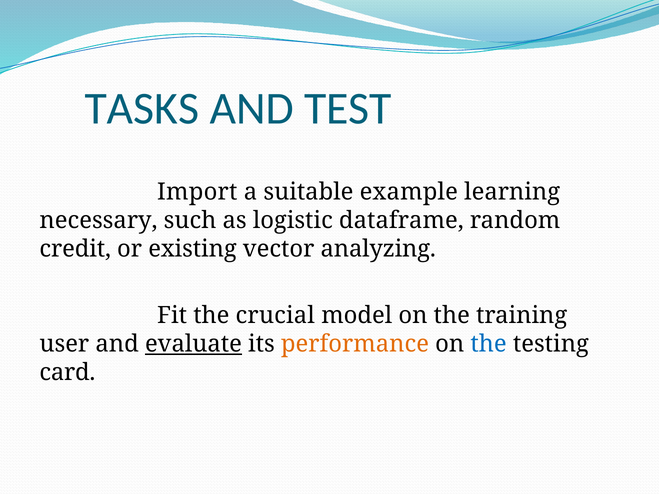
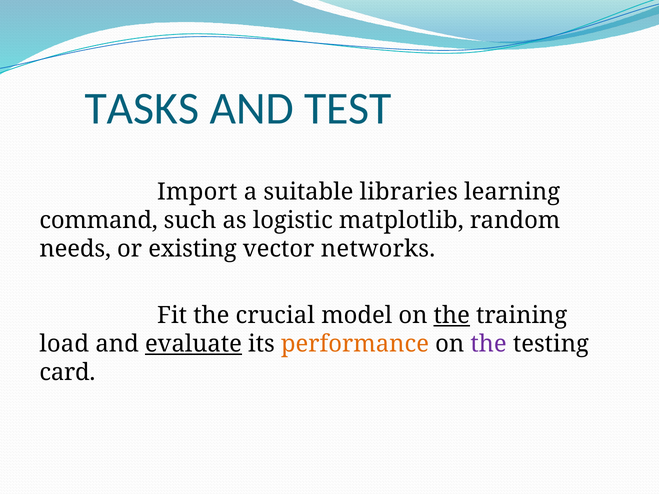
example: example -> libraries (409, 192)
necessary: necessary -> command (99, 220)
dataframe: dataframe -> matplotlib (401, 220)
credit: credit -> needs (75, 249)
analyzing: analyzing -> networks (378, 249)
the underline: none -> present (452, 316)
user: user -> load (64, 344)
the colour: blue -> purple (489, 344)
